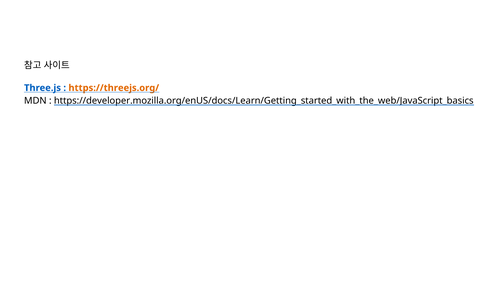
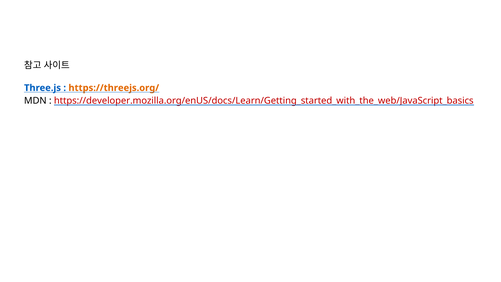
https://developer.mozilla.org/enUS/docs/Learn/Getting_started_with_the_web/JavaScript_basics colour: black -> red (264, 101)
